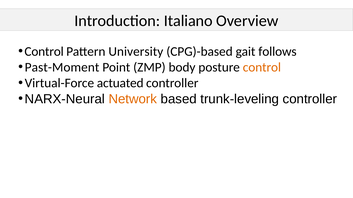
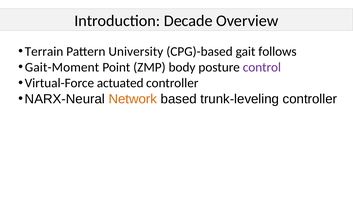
Italiano: Italiano -> Decade (188, 21)
Control: Control -> Terrain (44, 52)
Past-Moment: Past-Moment -> Gait-Moment (62, 67)
control colour: orange -> purple (262, 67)
